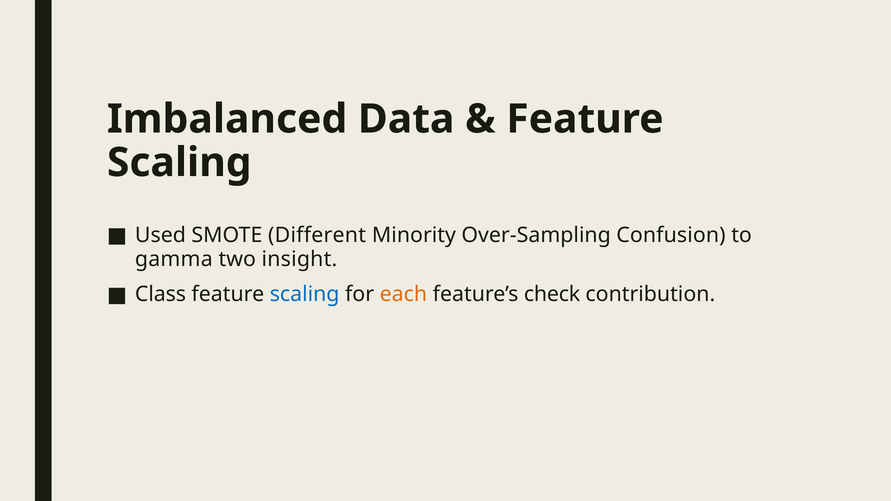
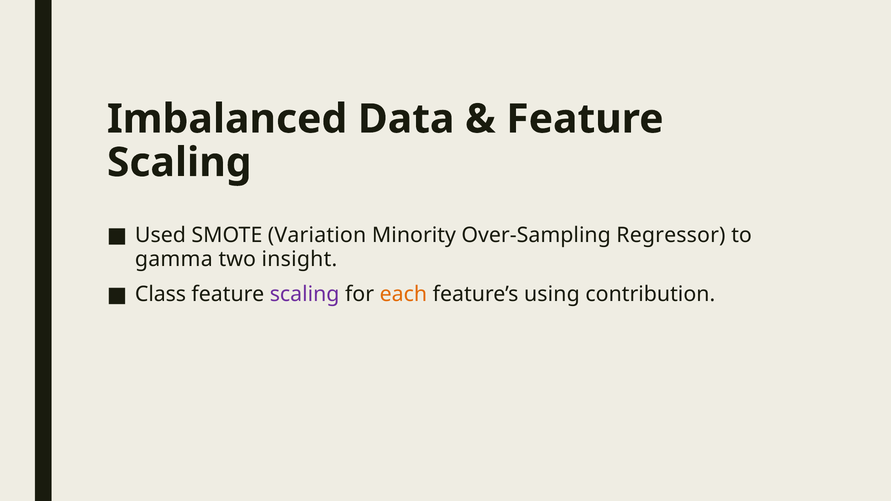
Different: Different -> Variation (317, 235)
Confusion: Confusion -> Regressor (671, 235)
scaling colour: blue -> purple (305, 295)
check: check -> using (552, 295)
